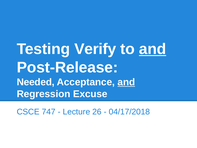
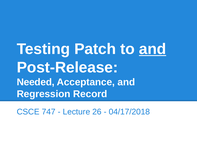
Verify: Verify -> Patch (95, 49)
and underline: present -> none (126, 82)
Excuse: Excuse -> Record (90, 94)
